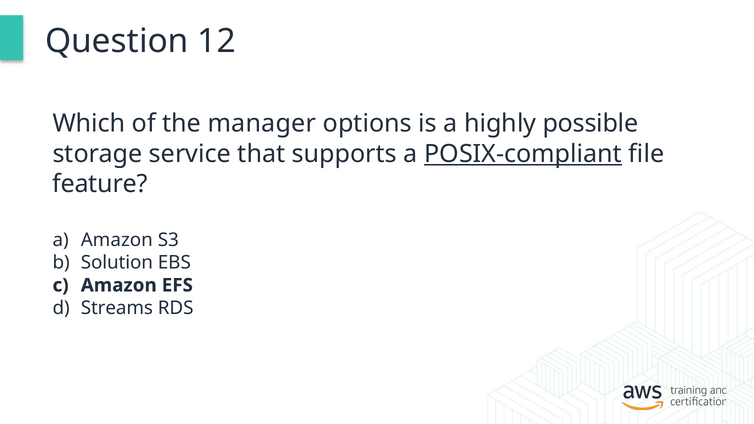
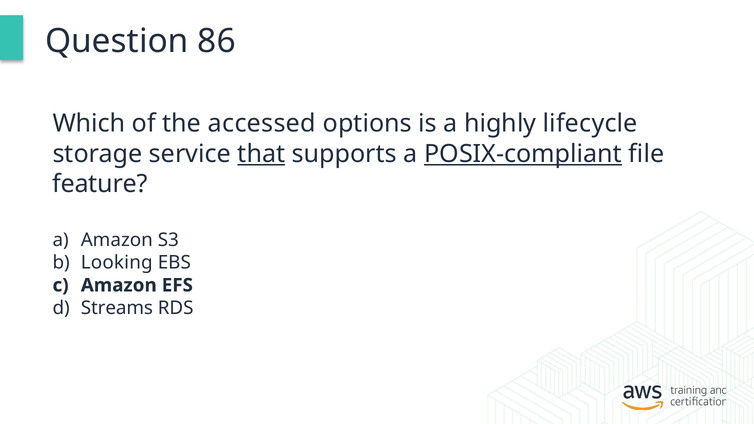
12: 12 -> 86 (217, 41)
manager: manager -> accessed (262, 124)
possible: possible -> lifecycle (590, 124)
that underline: none -> present (261, 154)
Solution: Solution -> Looking (117, 263)
